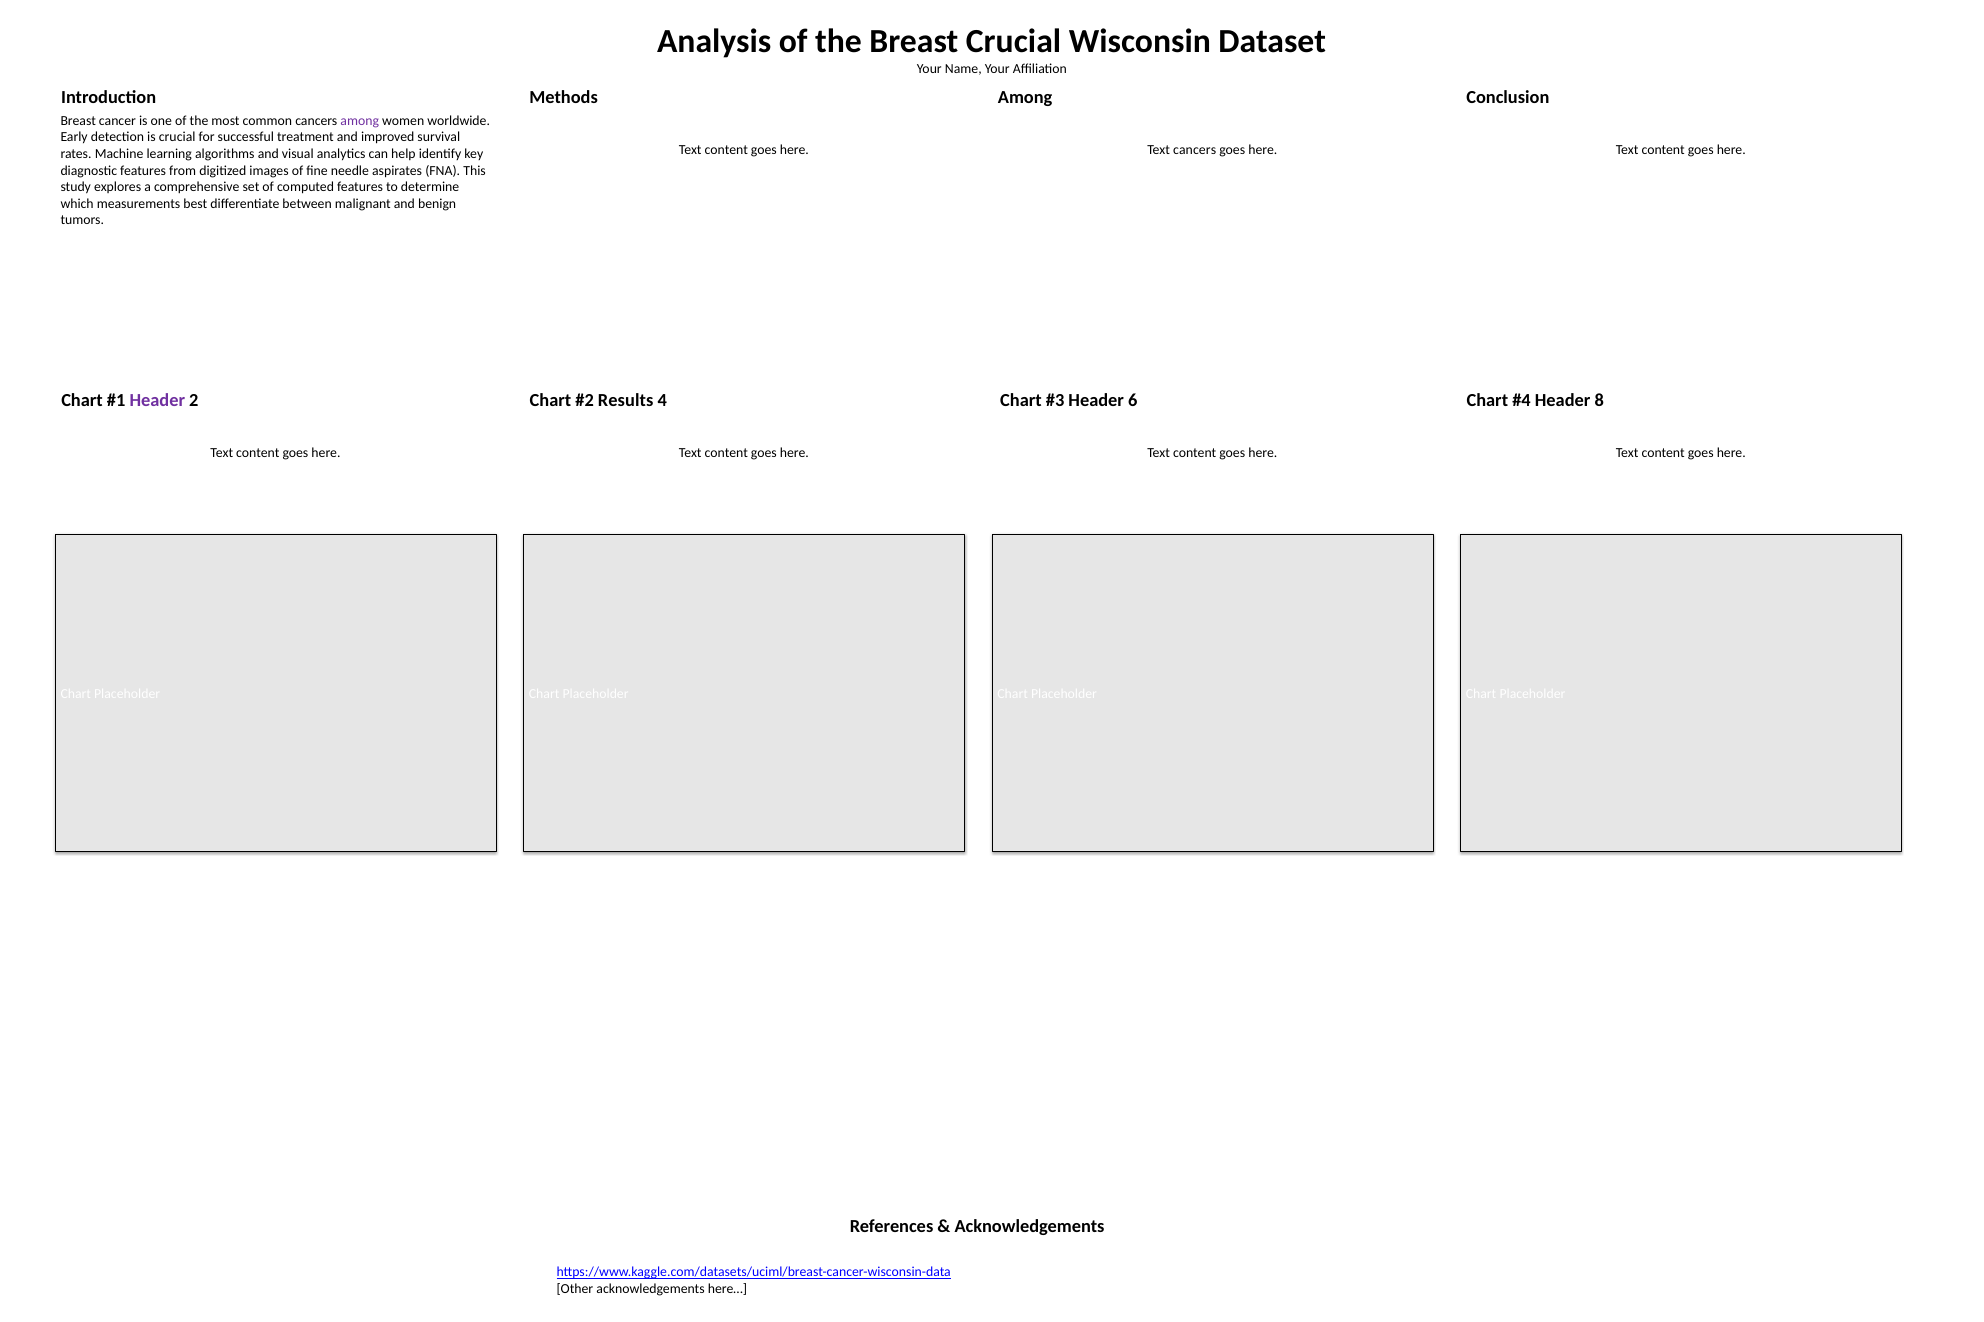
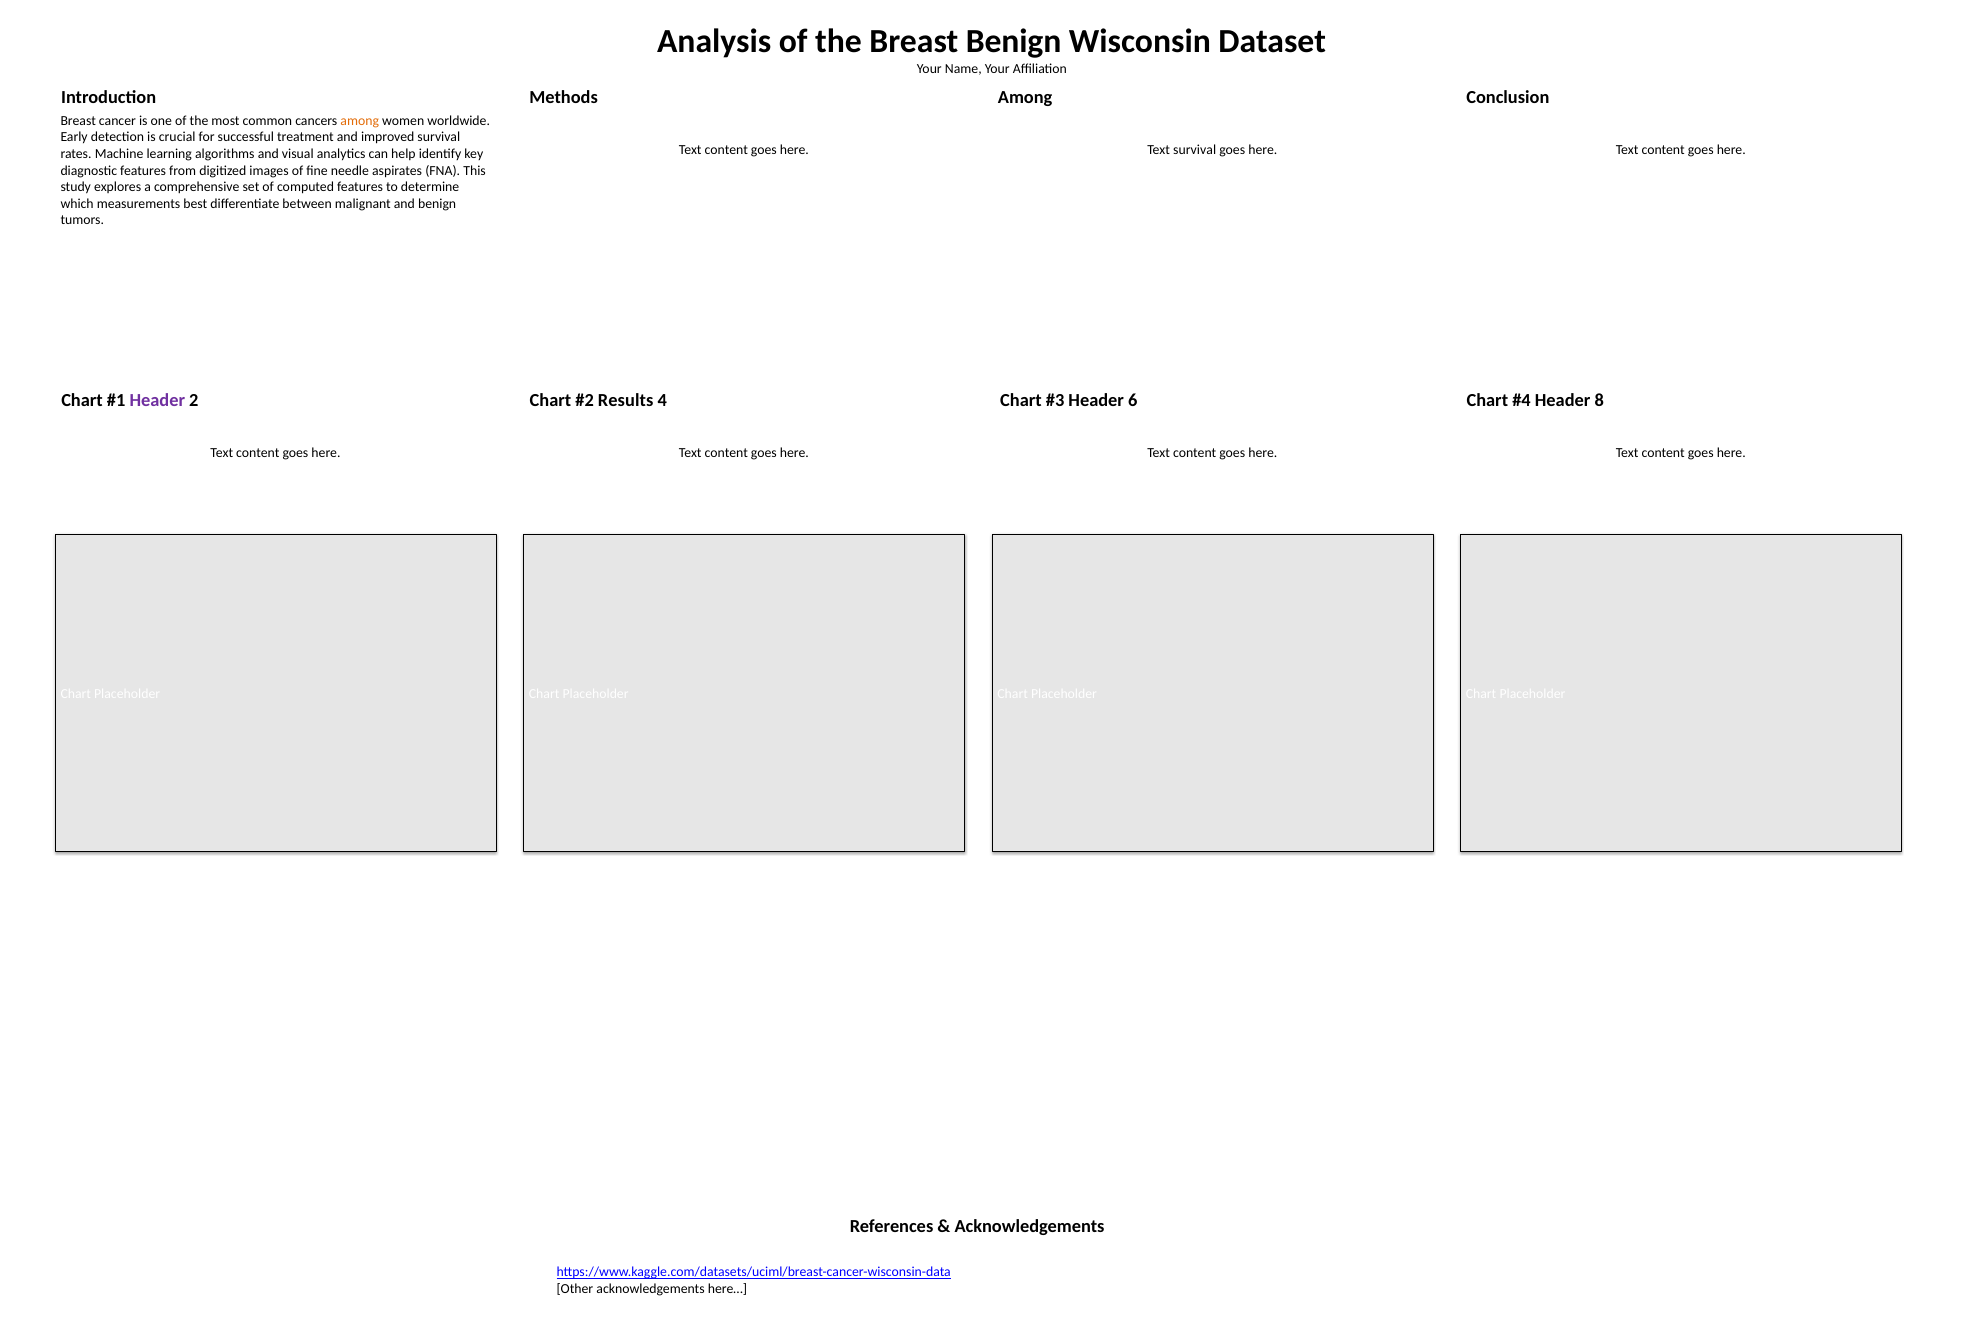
Breast Crucial: Crucial -> Benign (1014, 42)
among colour: purple -> orange (360, 121)
Text cancers: cancers -> survival (1195, 150)
